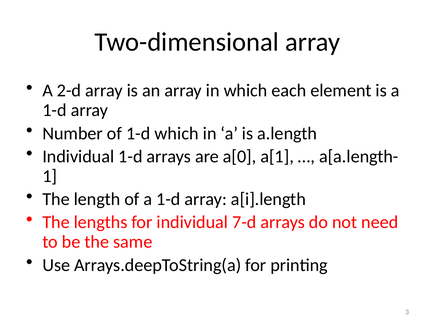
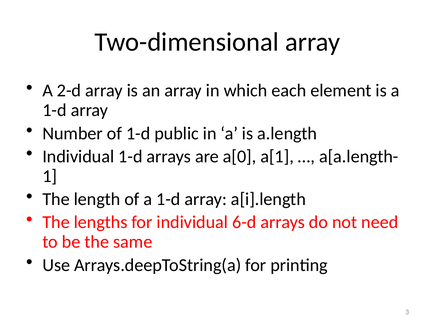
1-d which: which -> public (177, 133)
7-d: 7-d -> 6-d (244, 222)
